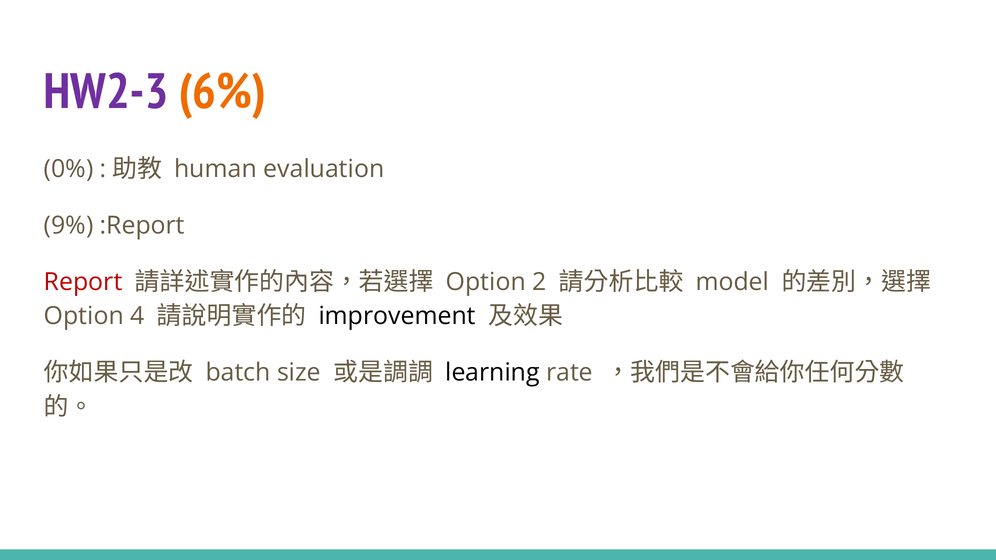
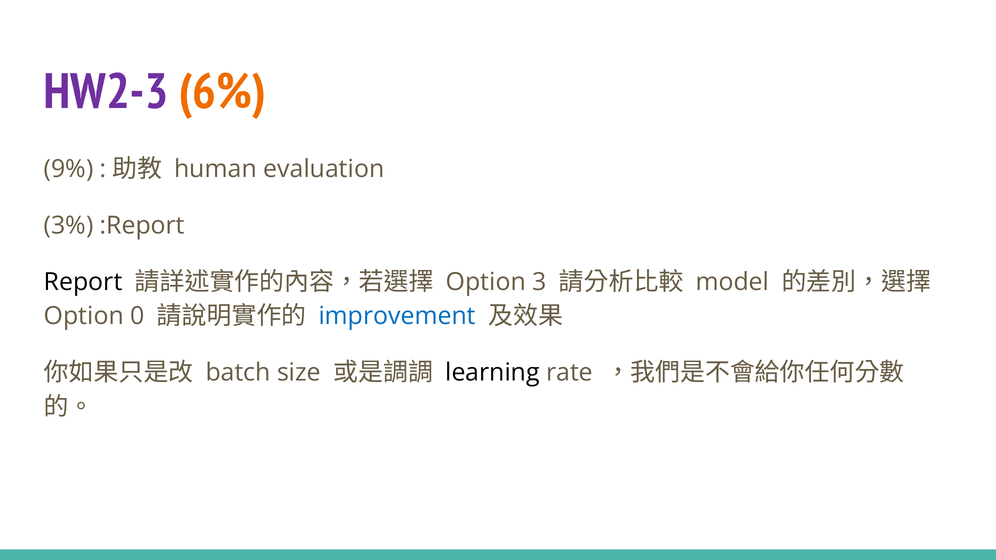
0%: 0% -> 9% (69, 169)
9%: 9% -> 3% (69, 226)
Report colour: red -> black (83, 282)
2: 2 -> 3 (539, 282)
4: 4 -> 0 (137, 316)
improvement colour: black -> blue (397, 316)
